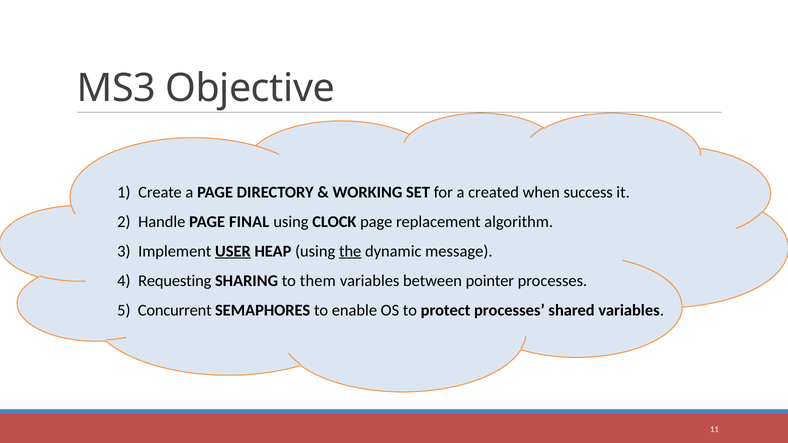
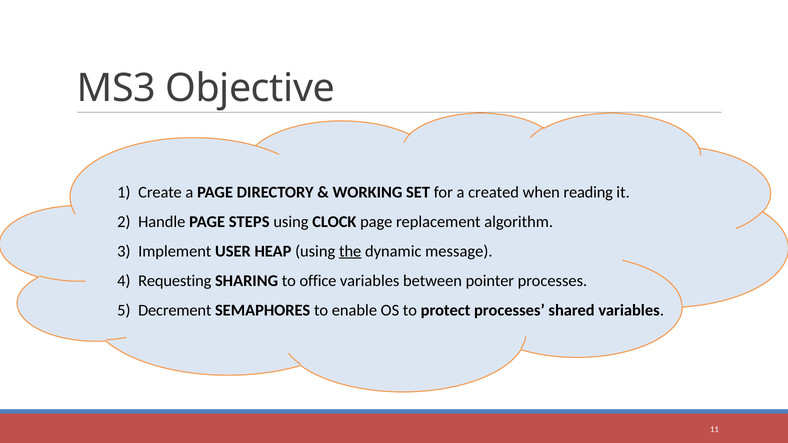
success: success -> reading (588, 192)
FINAL: FINAL -> STEPS (249, 222)
USER underline: present -> none (233, 251)
them: them -> office (318, 281)
Concurrent: Concurrent -> Decrement (175, 310)
